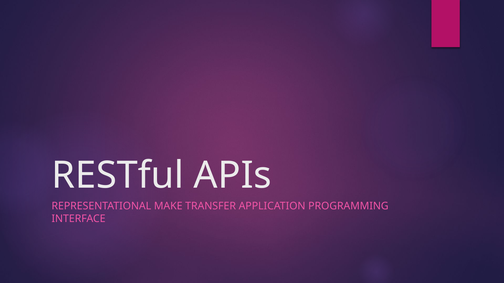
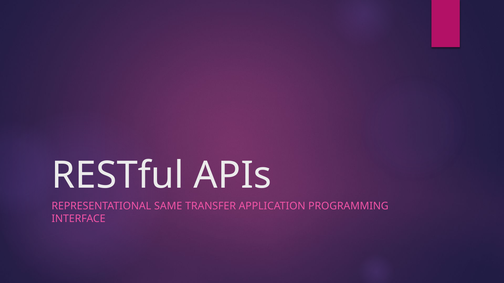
MAKE: MAKE -> SAME (168, 206)
